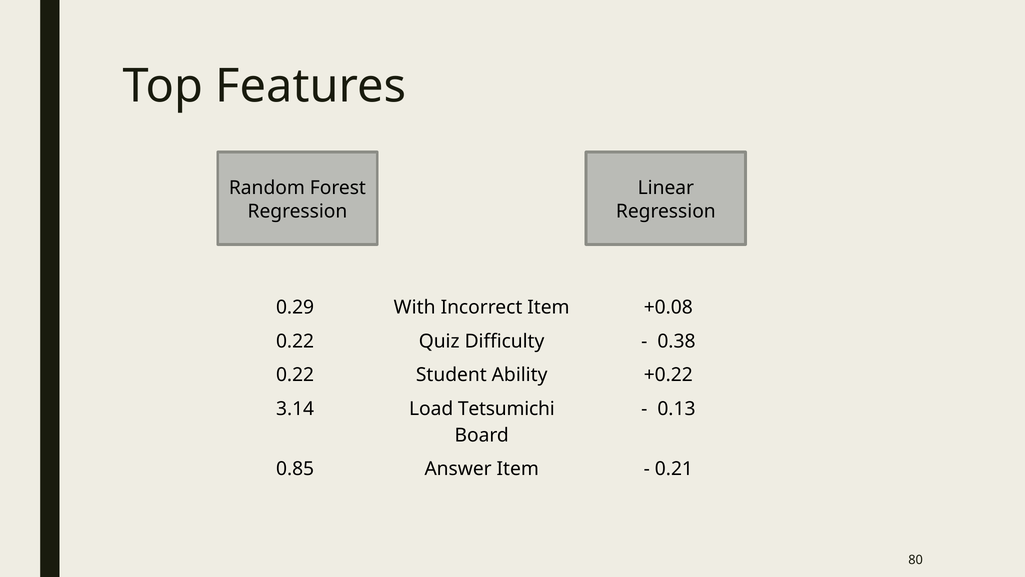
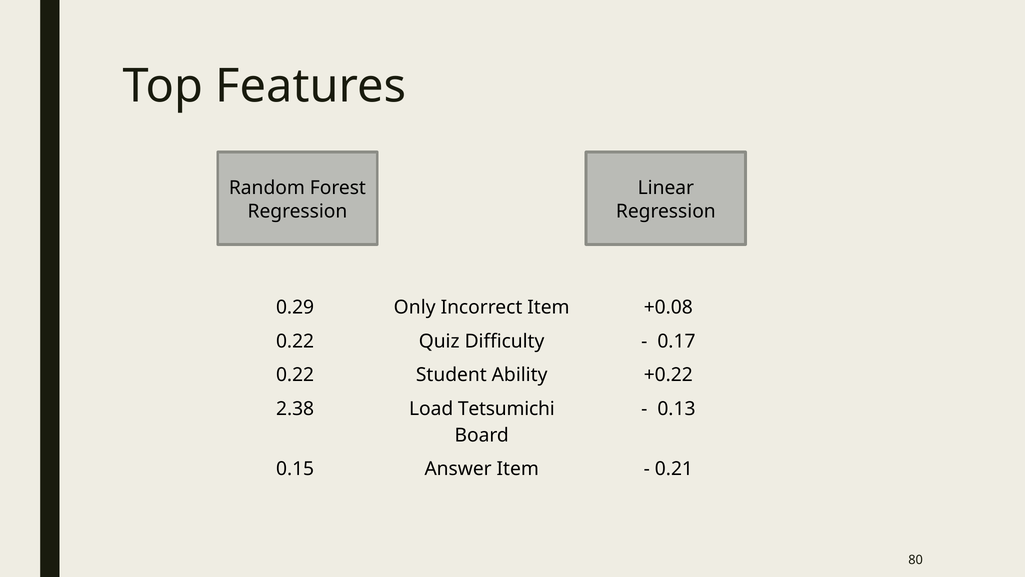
With: With -> Only (415, 307)
0.38: 0.38 -> 0.17 (676, 341)
3.14: 3.14 -> 2.38 (295, 409)
0.85: 0.85 -> 0.15 (295, 469)
